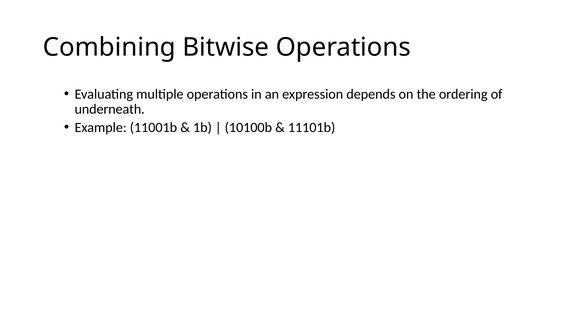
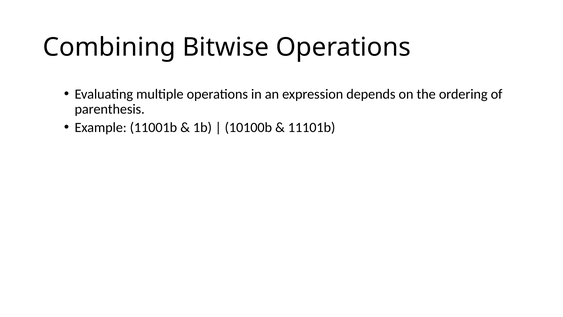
underneath: underneath -> parenthesis (110, 109)
